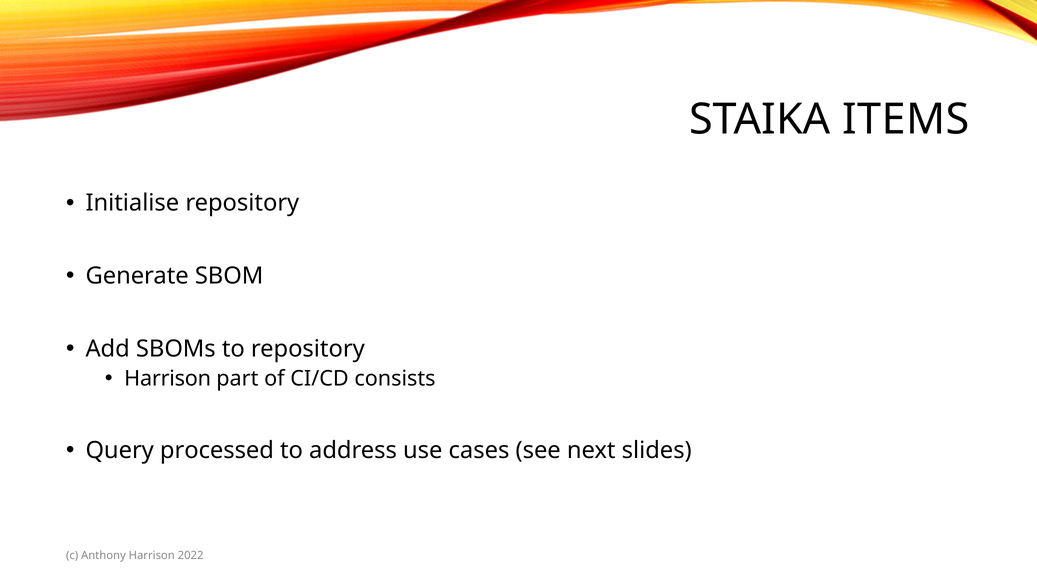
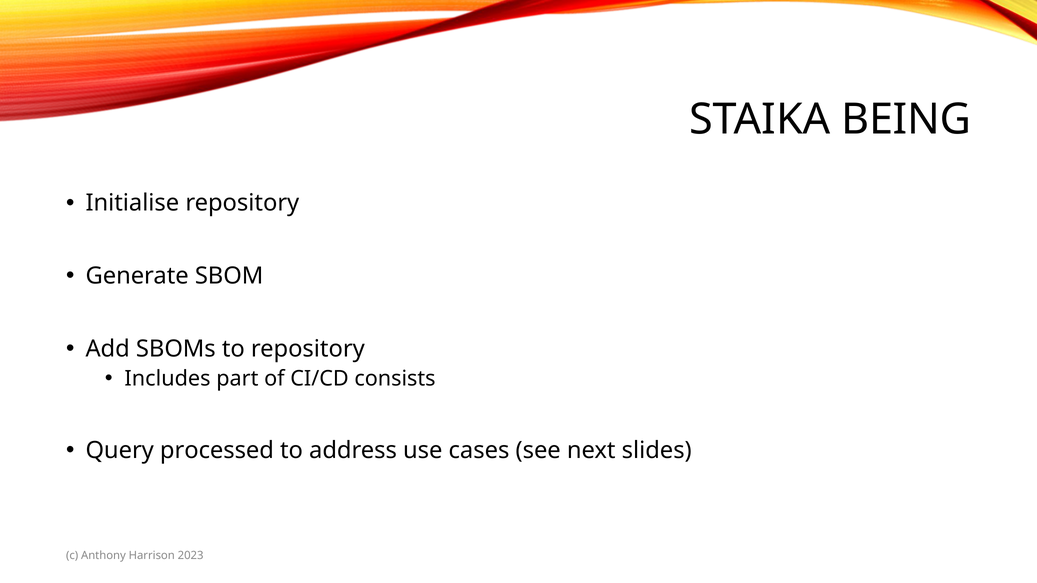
ITEMS: ITEMS -> BEING (906, 120)
Harrison: Harrison -> Includes (168, 379)
2022: 2022 -> 2023 (191, 556)
